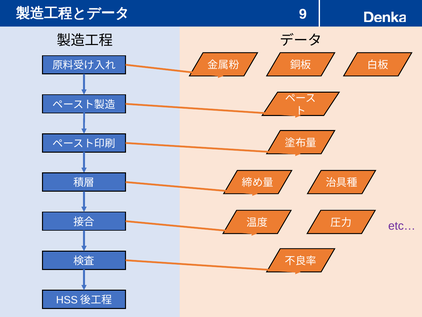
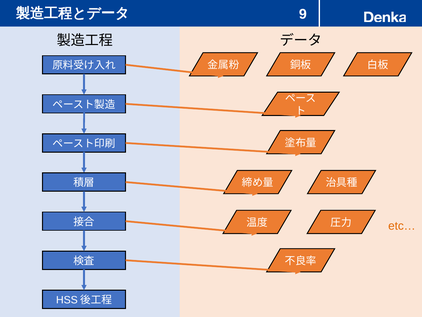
etc… colour: purple -> orange (402, 226)
